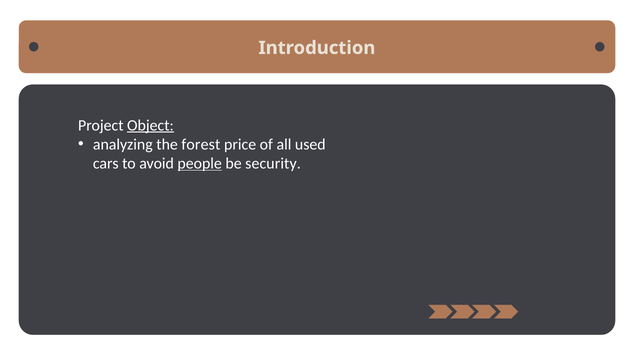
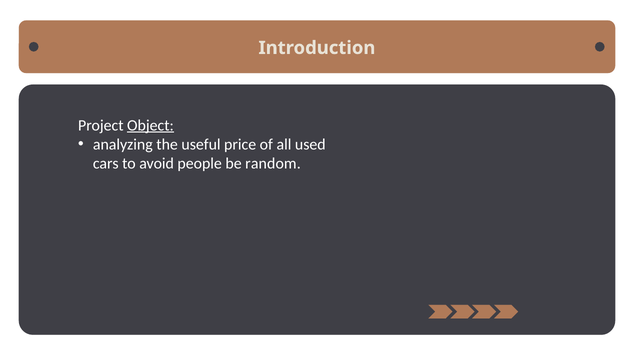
forest: forest -> useful (201, 144)
people underline: present -> none (200, 163)
security: security -> random (273, 163)
